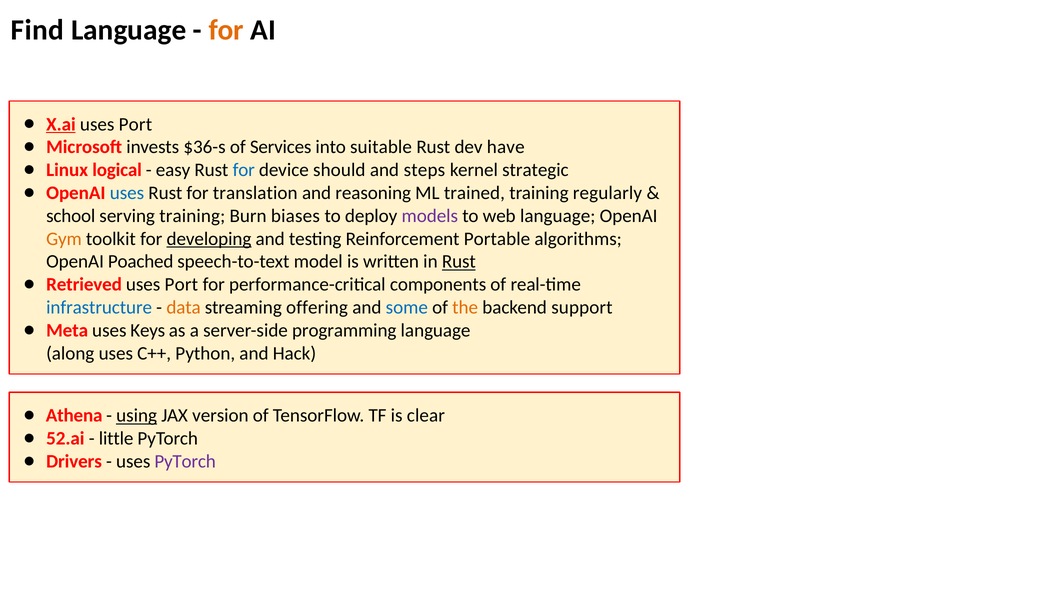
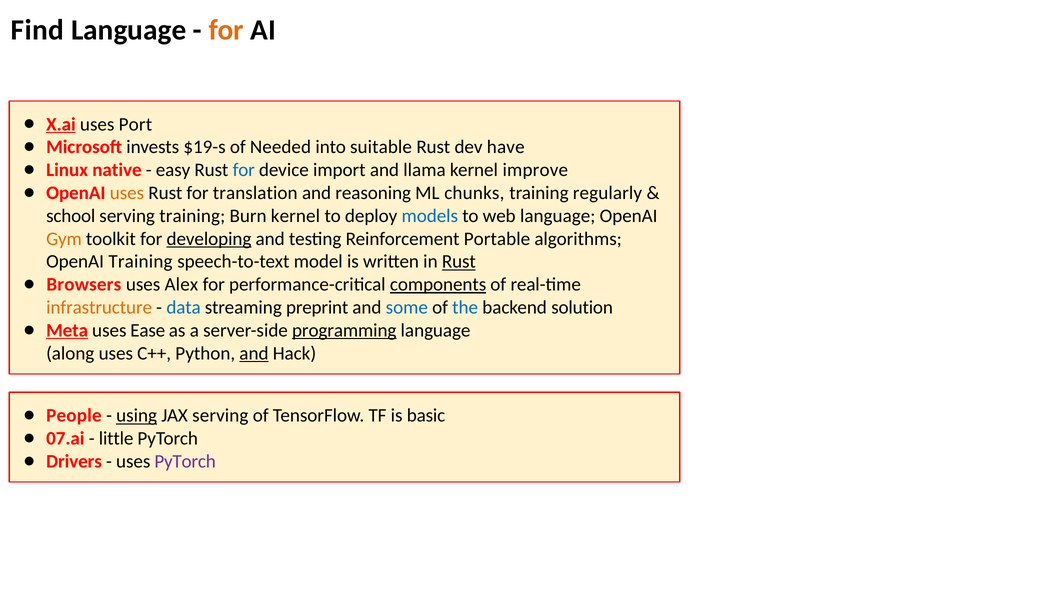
$36-s: $36-s -> $19-s (205, 147)
Services: Services -> Needed (281, 147)
logical: logical -> native (117, 170)
should: should -> import (339, 170)
steps: steps -> llama (424, 170)
strategic: strategic -> improve (535, 170)
uses colour: blue -> orange (127, 193)
trained: trained -> chunks (474, 193)
Burn biases: biases -> kernel (295, 216)
models colour: purple -> blue (430, 216)
OpenAI Poached: Poached -> Training (140, 262)
Retrieved: Retrieved -> Browsers (84, 285)
Port: Port -> Alex (181, 285)
components underline: none -> present (438, 285)
infrastructure colour: blue -> orange (99, 308)
data colour: orange -> blue (184, 308)
offering: offering -> preprint (317, 308)
the colour: orange -> blue (465, 308)
support: support -> solution (582, 308)
Meta underline: none -> present (67, 330)
Keys: Keys -> Ease (148, 330)
programming underline: none -> present (344, 330)
and underline: none -> present (254, 353)
Athena: Athena -> People (74, 416)
JAX version: version -> serving (220, 416)
clear: clear -> basic (426, 416)
52.ai: 52.ai -> 07.ai (65, 439)
